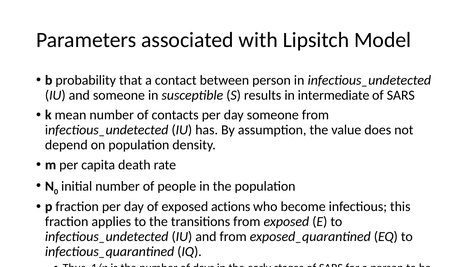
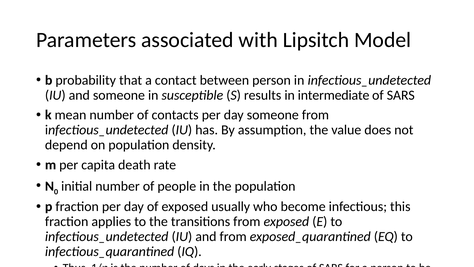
actions: actions -> usually (231, 206)
